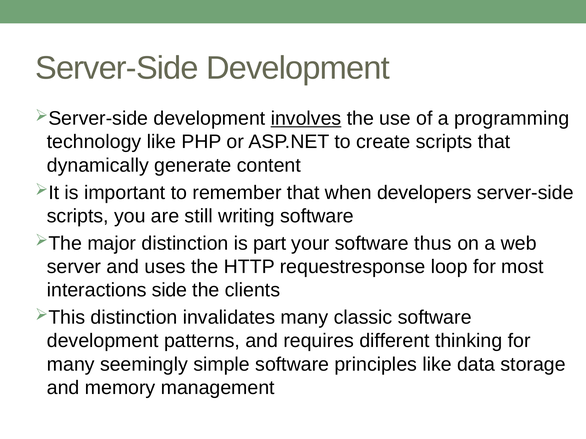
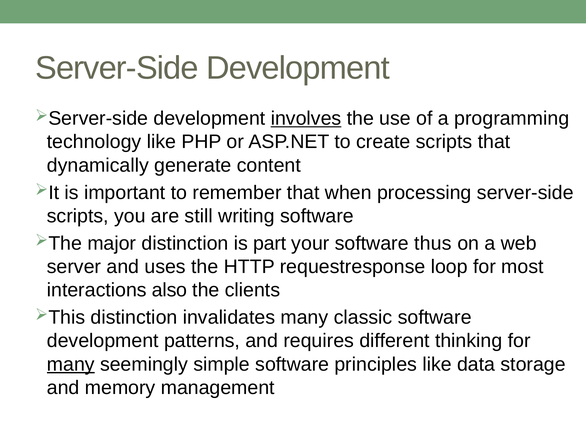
developers: developers -> processing (424, 193)
side: side -> also (170, 290)
many underline: none -> present (71, 365)
